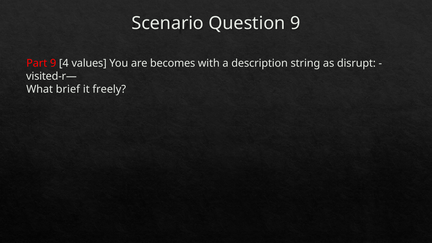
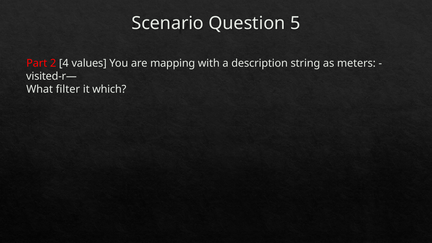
Question 9: 9 -> 5 (295, 23)
Part 9: 9 -> 2 (53, 63)
becomes: becomes -> mapping (173, 63)
disrupt: disrupt -> meters (356, 63)
brief: brief -> filter (68, 89)
freely: freely -> which (109, 89)
